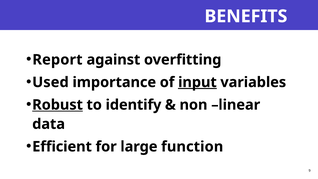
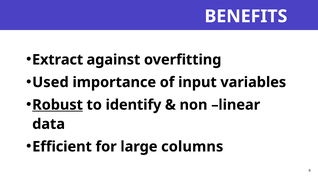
Report: Report -> Extract (58, 60)
input underline: present -> none (197, 82)
function: function -> columns (192, 147)
